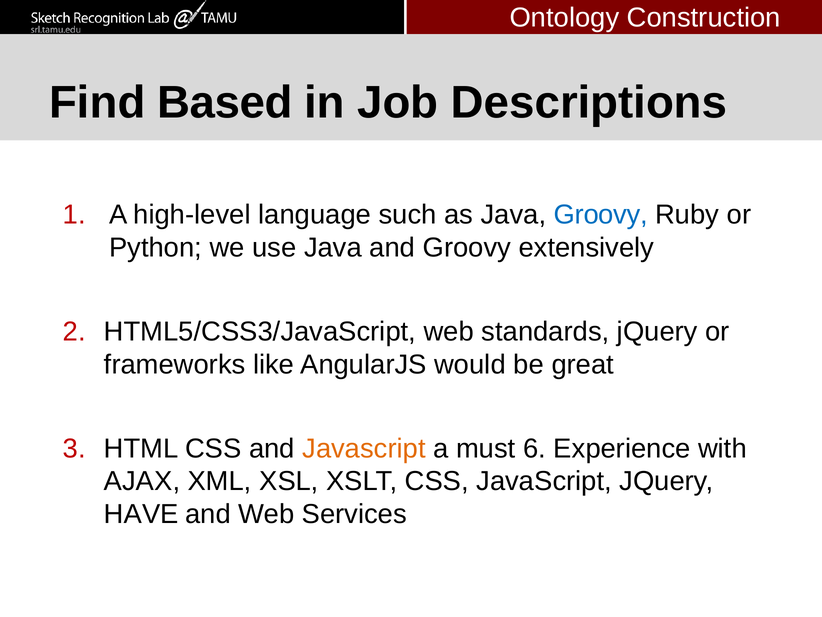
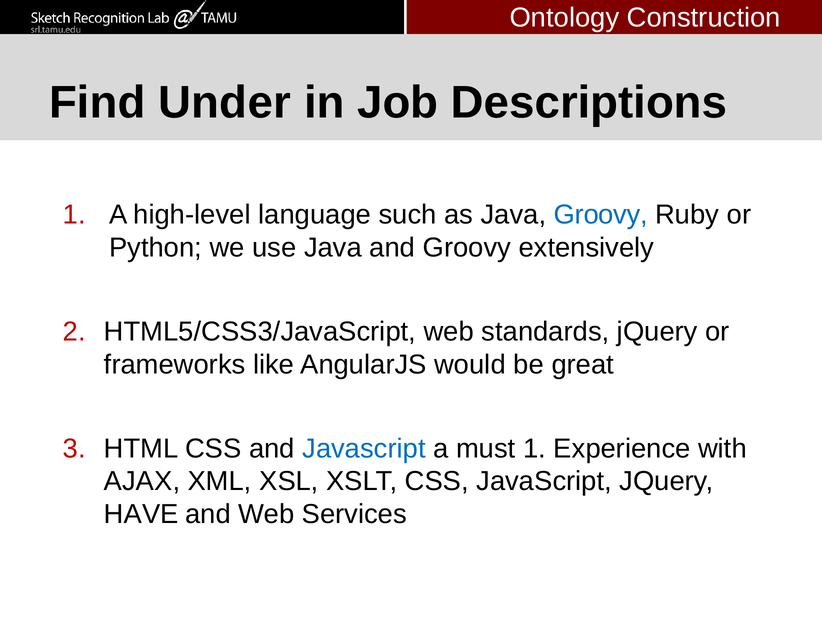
Based: Based -> Under (225, 103)
Javascript colour: orange -> blue (364, 448)
must 6: 6 -> 1 (534, 448)
